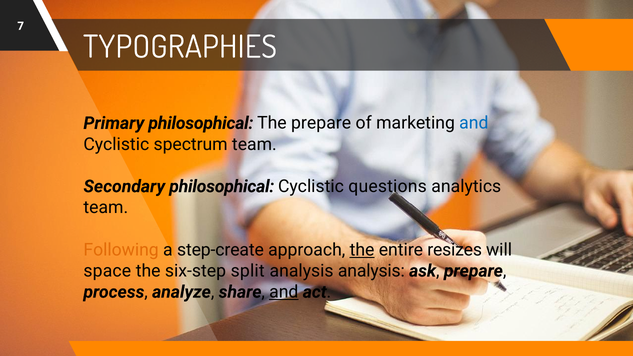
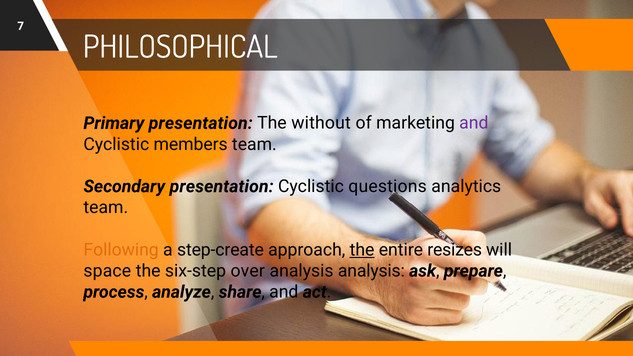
TYPOGRAPHIES: TYPOGRAPHIES -> PHILOSOPHICAL (180, 47)
Primary philosophical: philosophical -> presentation (201, 123)
The prepare: prepare -> without (321, 123)
and colour: blue -> purple (474, 123)
spectrum: spectrum -> members (191, 144)
Secondary philosophical: philosophical -> presentation (222, 186)
split: split -> over (248, 271)
and underline: present -> none (284, 292)
